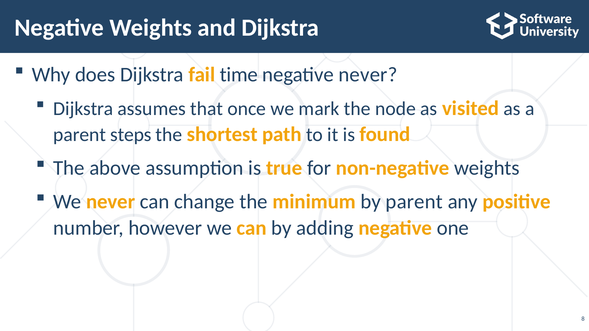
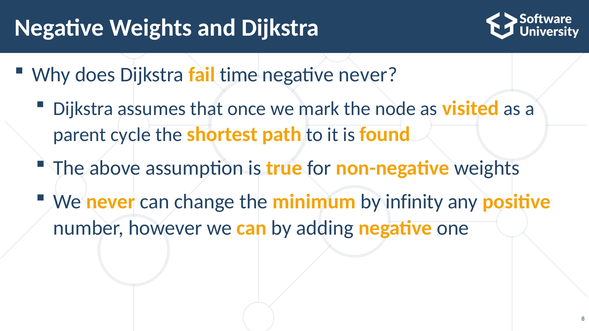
steps: steps -> cycle (131, 135)
by parent: parent -> infinity (414, 202)
